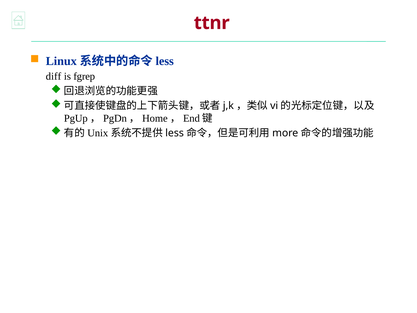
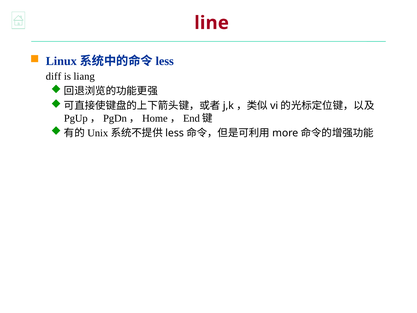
ttnr: ttnr -> line (212, 23)
fgrep: fgrep -> liang (84, 76)
